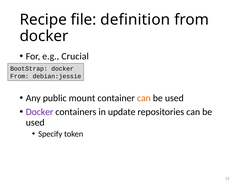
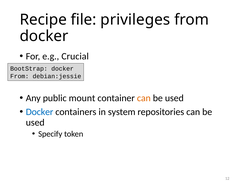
definition: definition -> privileges (135, 20)
Docker colour: purple -> blue (40, 112)
update: update -> system (122, 112)
